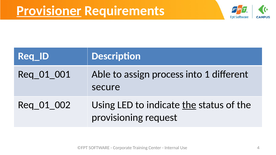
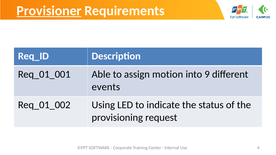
process: process -> motion (168, 74)
1: 1 -> 9 (207, 74)
secure: secure -> events (106, 87)
the underline: present -> none (189, 105)
